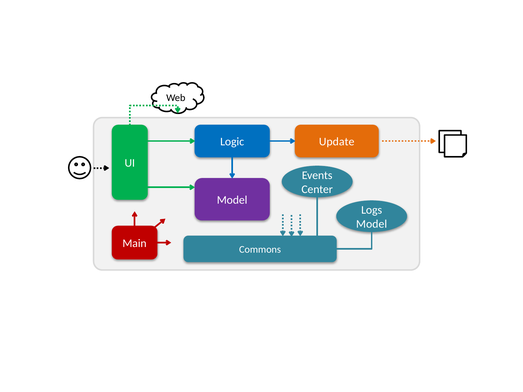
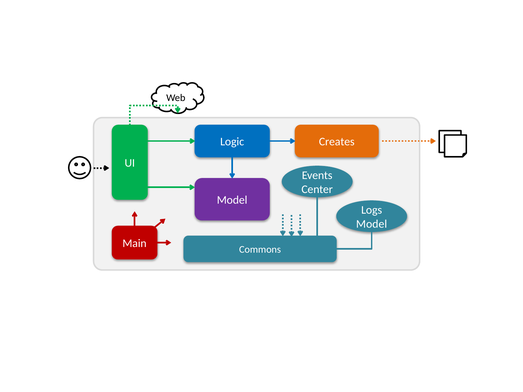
Update: Update -> Creates (337, 142)
